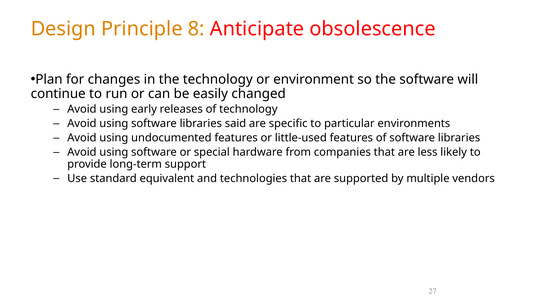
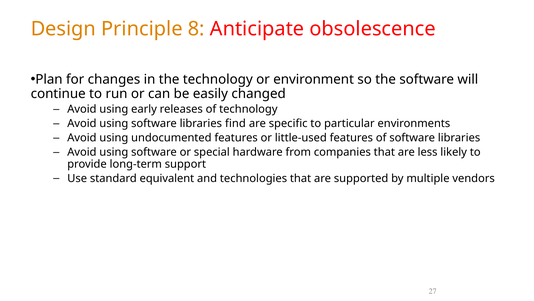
said: said -> find (235, 123)
